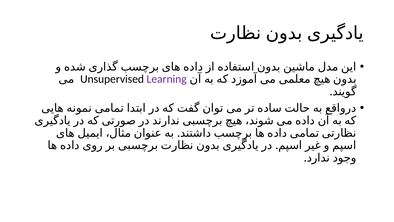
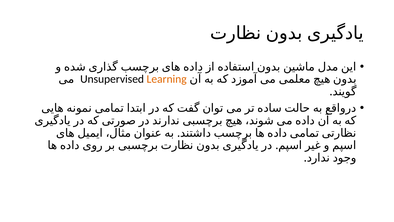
Learning colour: purple -> orange (167, 79)
